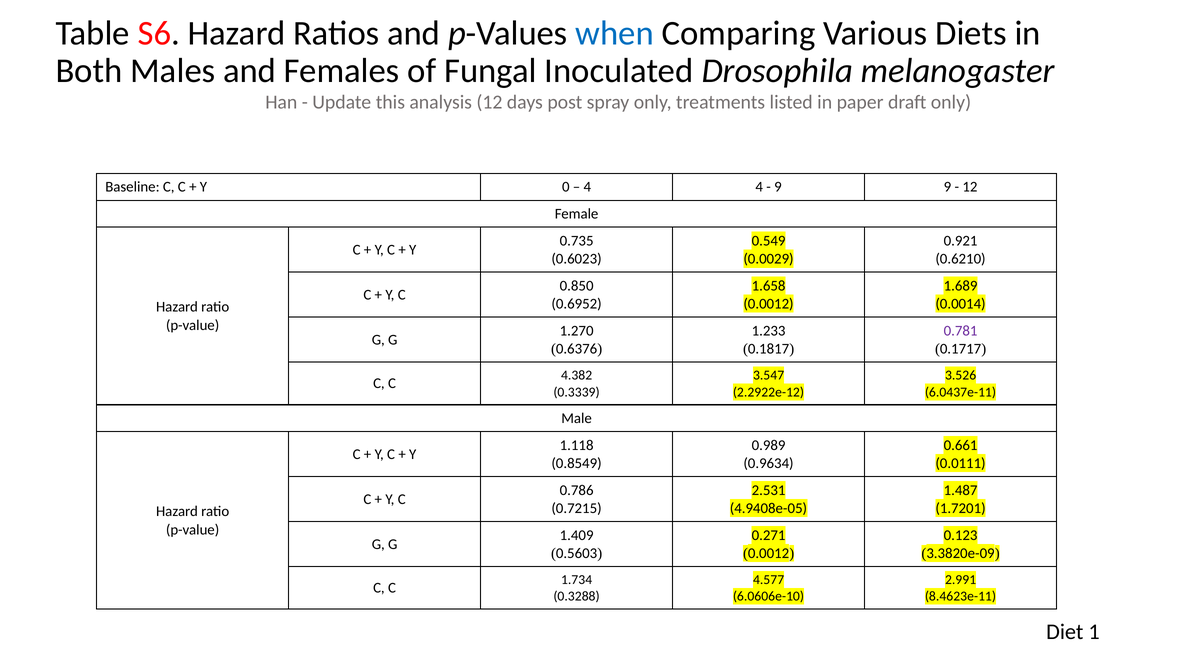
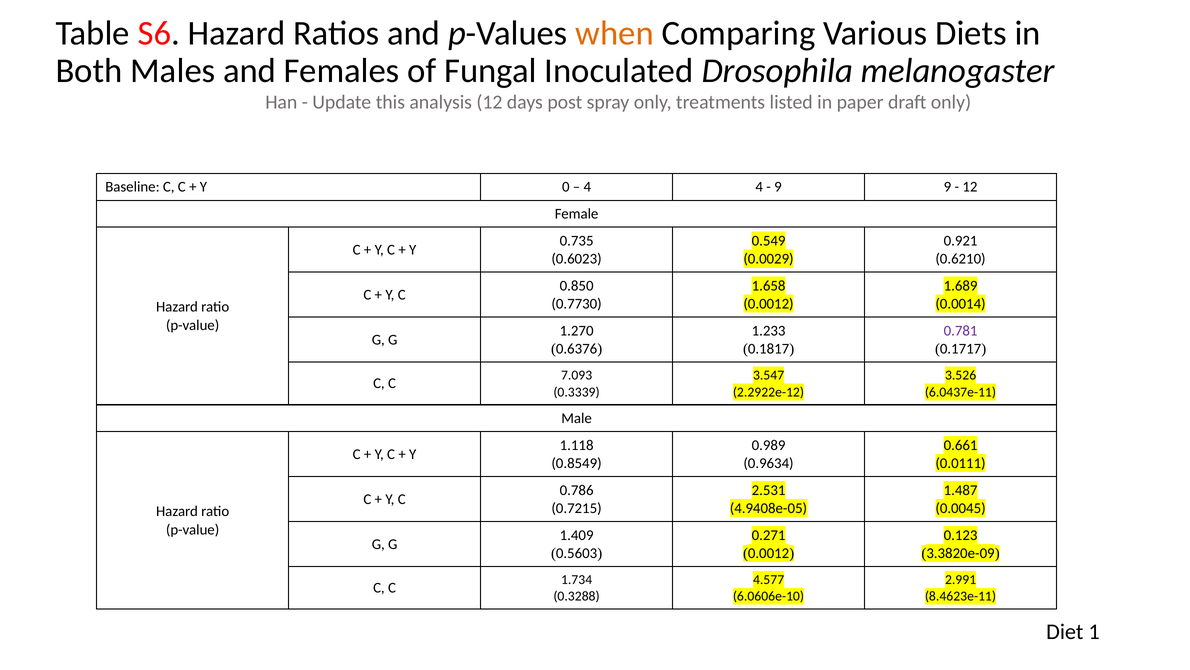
when colour: blue -> orange (615, 33)
0.6952: 0.6952 -> 0.7730 (577, 304)
4.382: 4.382 -> 7.093 (577, 375)
1.7201: 1.7201 -> 0.0045 (961, 508)
